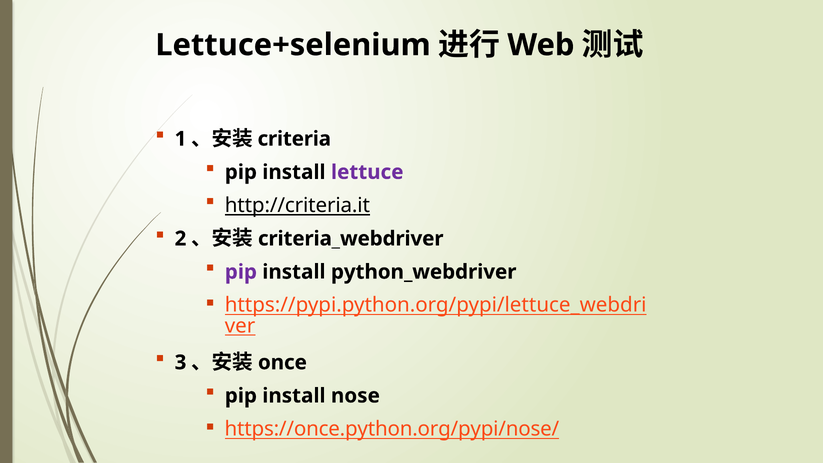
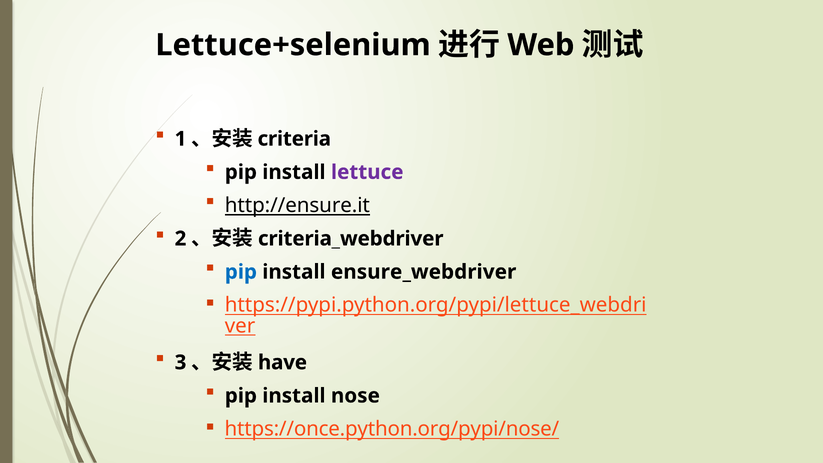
http://criteria.it: http://criteria.it -> http://ensure.it (297, 205)
pip colour: purple -> blue (241, 272)
python_webdriver: python_webdriver -> ensure_webdriver (424, 272)
once: once -> have (282, 362)
